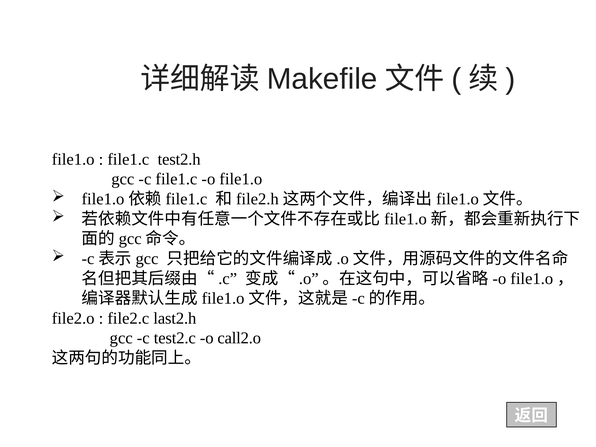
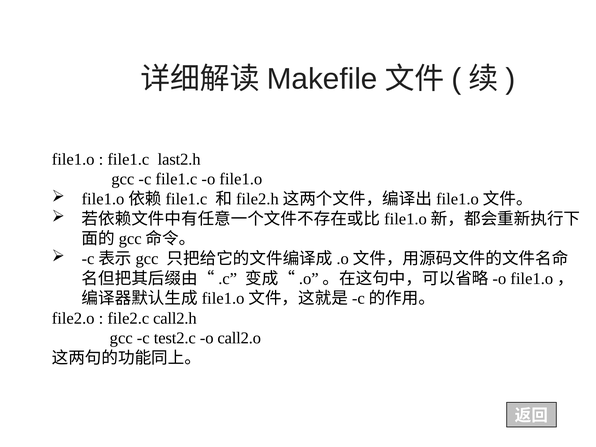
test2.h: test2.h -> last2.h (179, 159)
last2.h: last2.h -> call2.h (175, 318)
